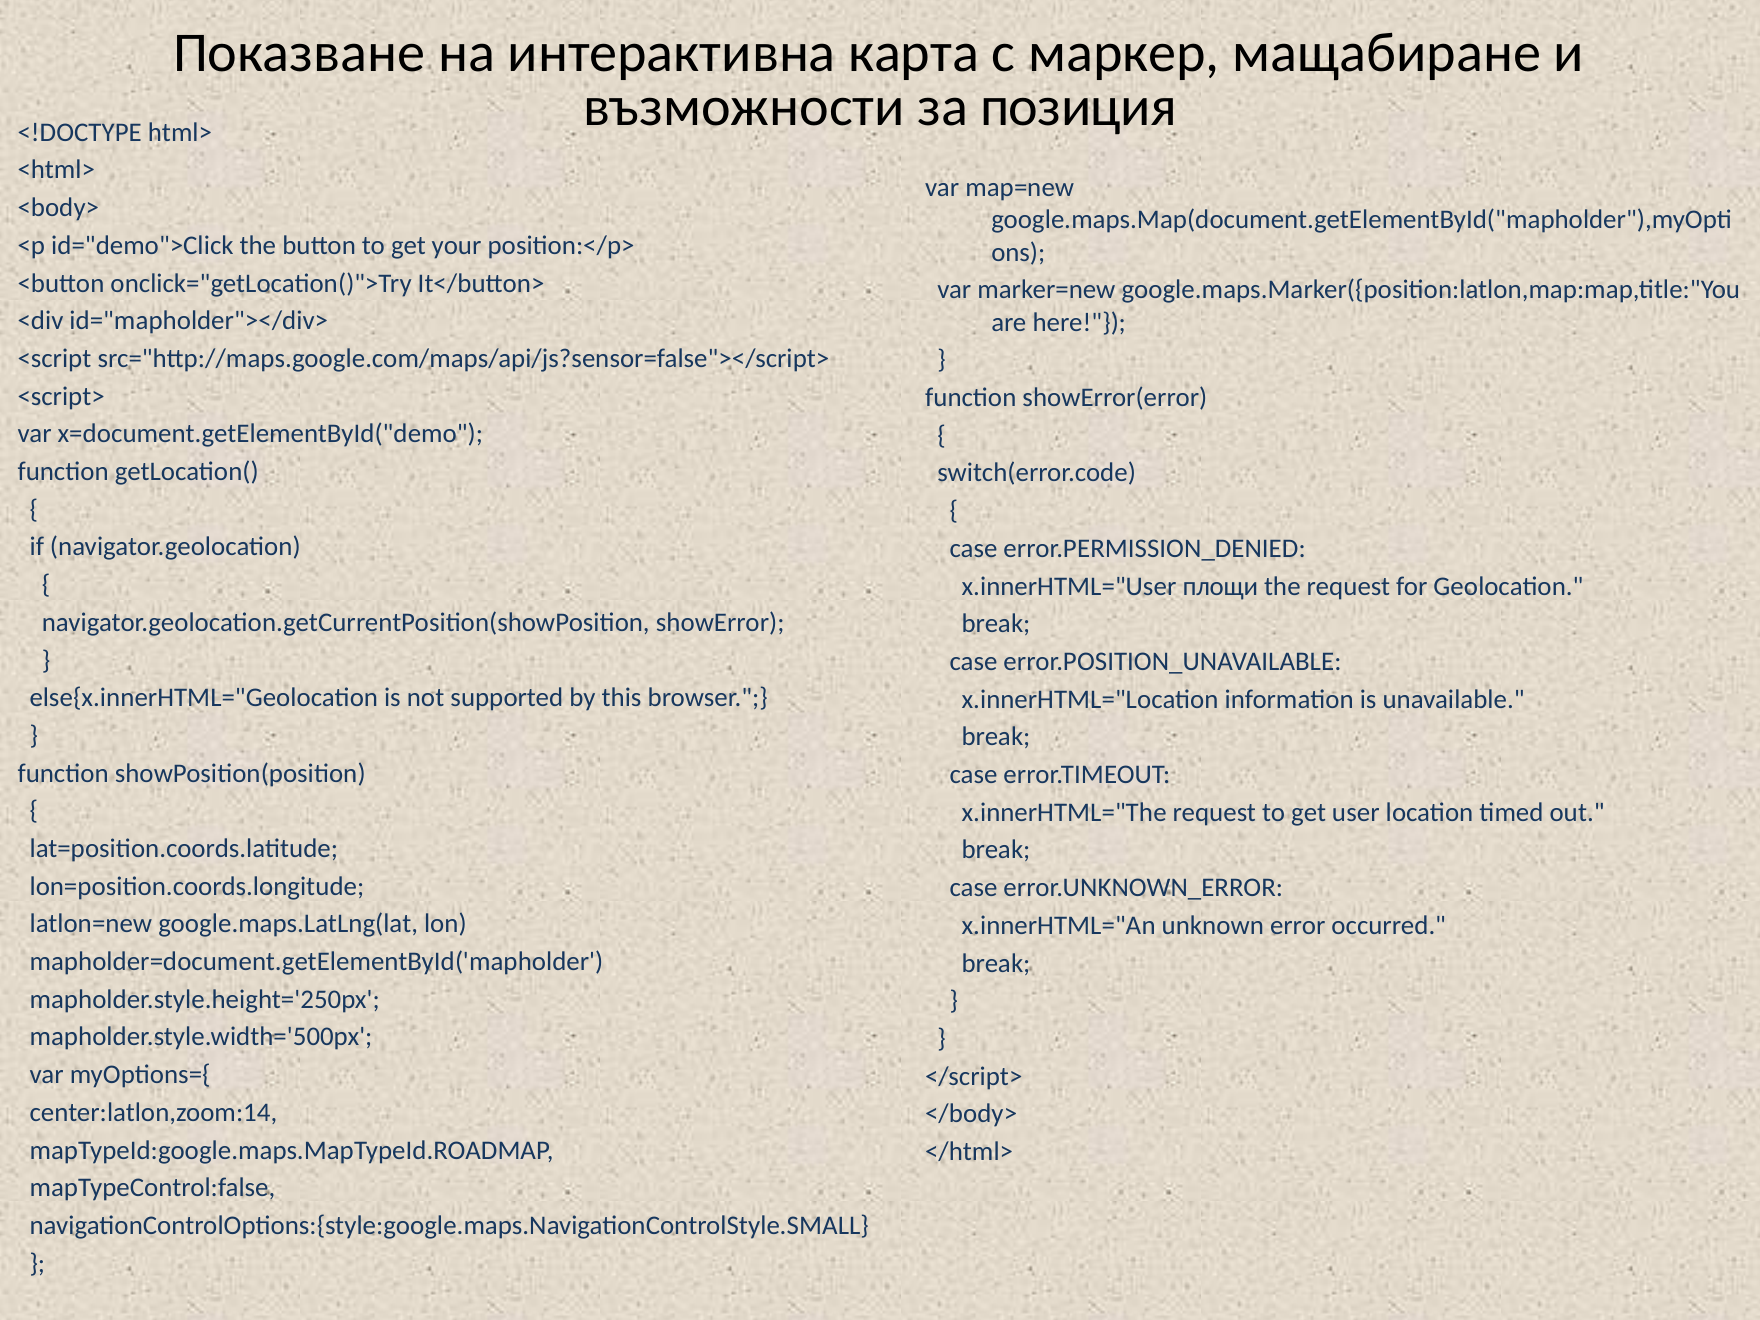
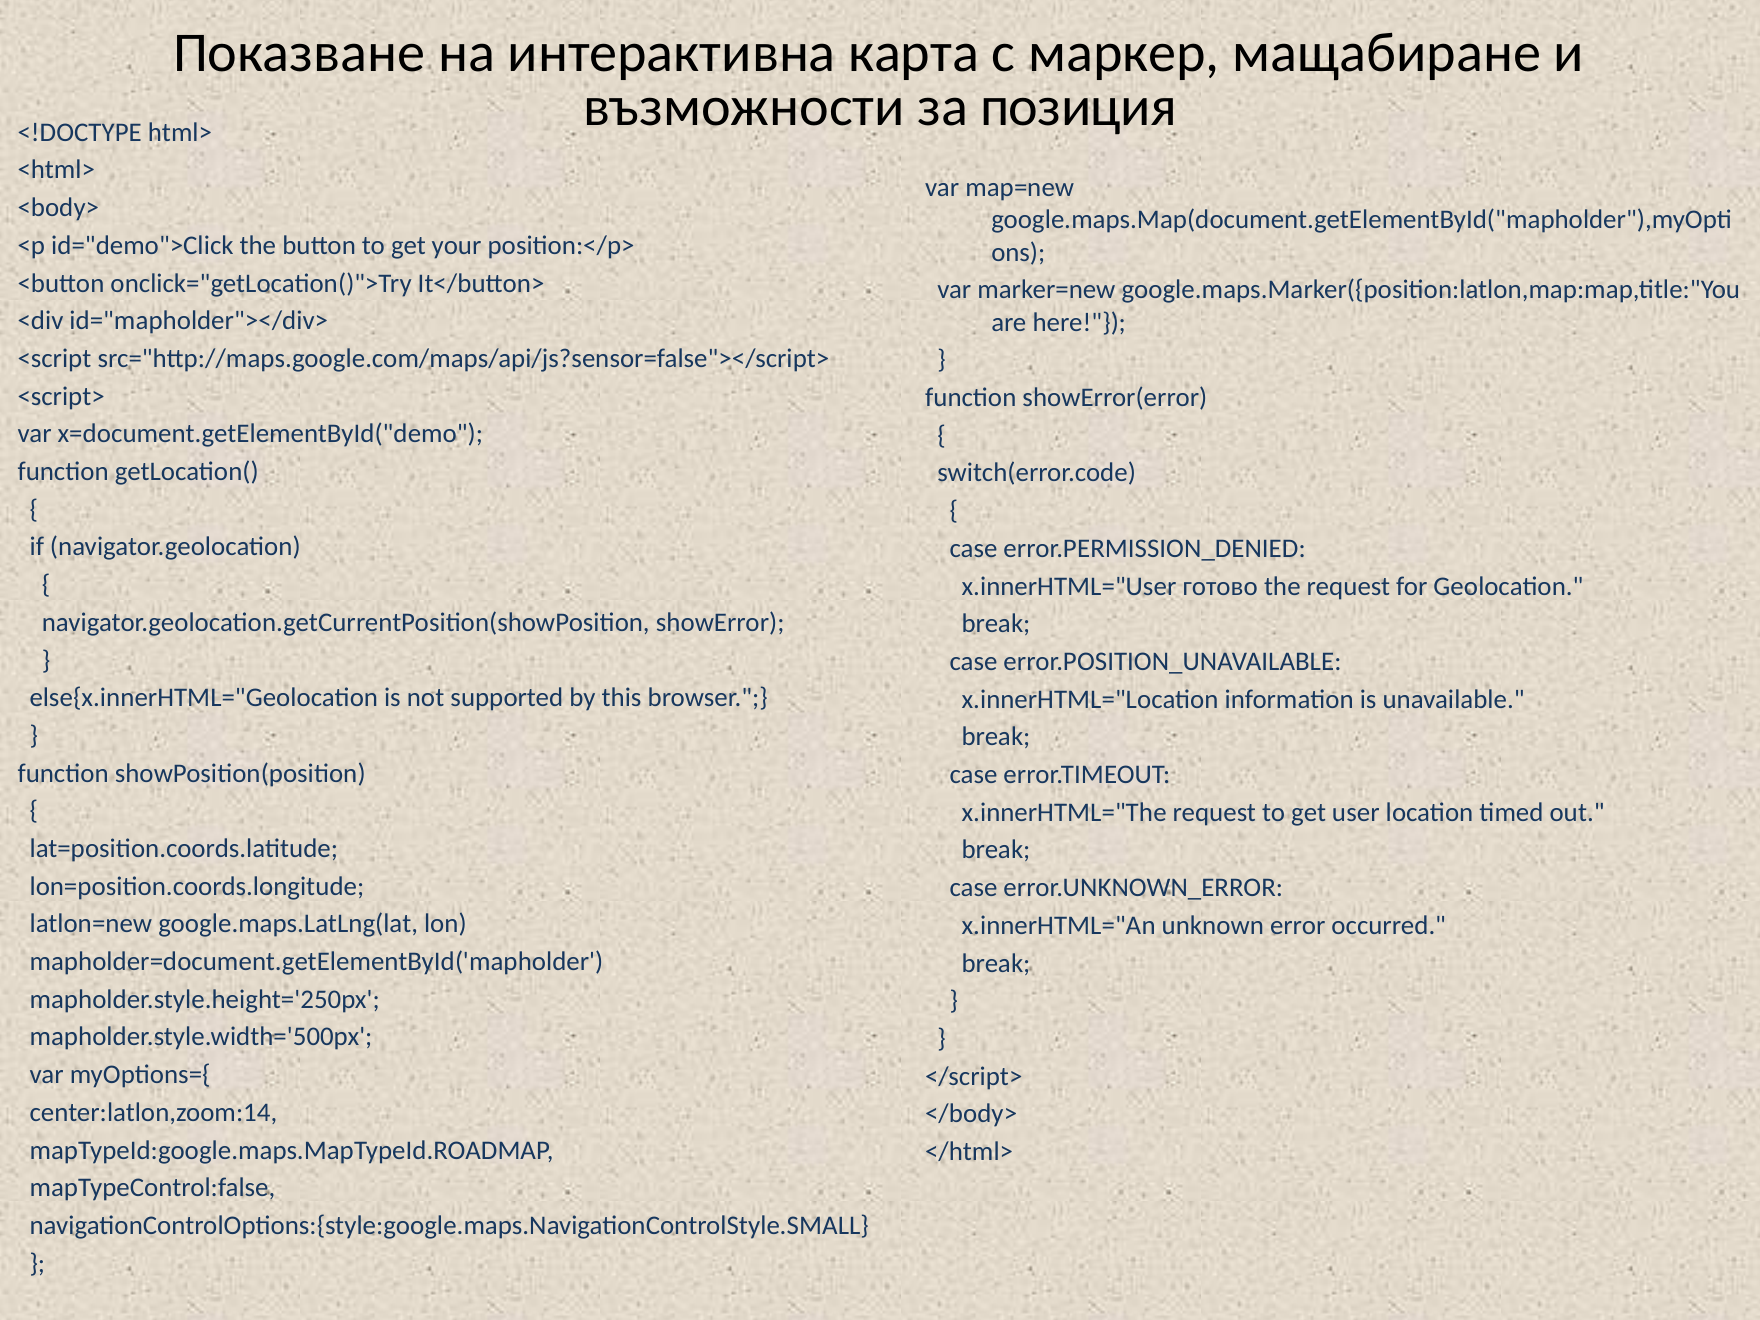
площи: площи -> готово (1220, 586)
